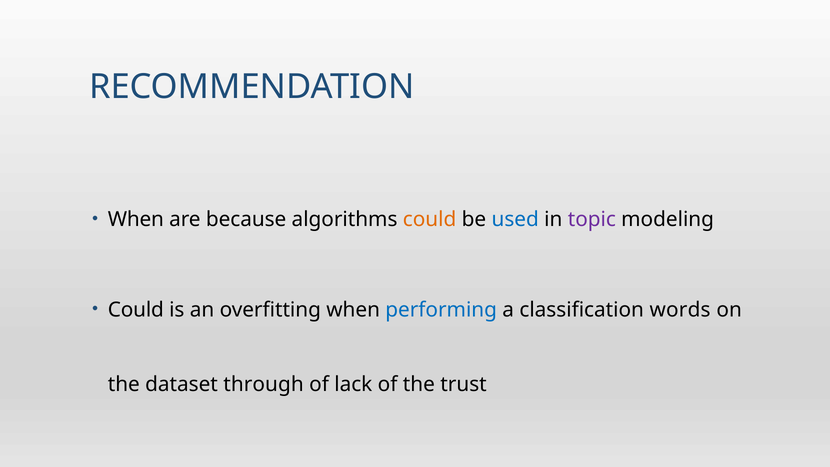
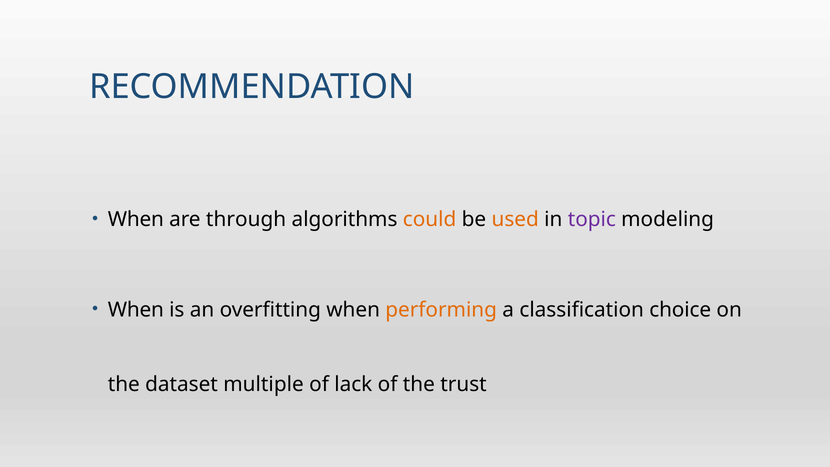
because: because -> through (246, 219)
used colour: blue -> orange (515, 219)
Could: Could -> When (136, 310)
performing colour: blue -> orange (441, 310)
words: words -> choice (680, 310)
through: through -> multiple (264, 384)
